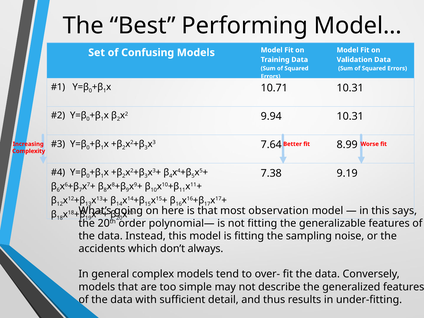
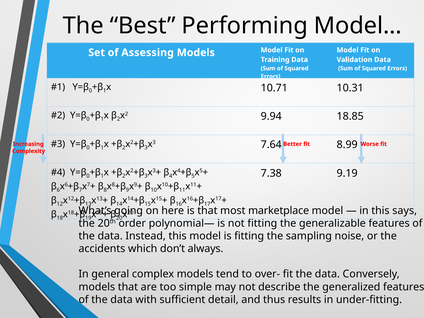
Confusing: Confusing -> Assessing (148, 53)
9.94 10.31: 10.31 -> 18.85 (350, 116)
observation: observation -> marketplace (279, 211)
